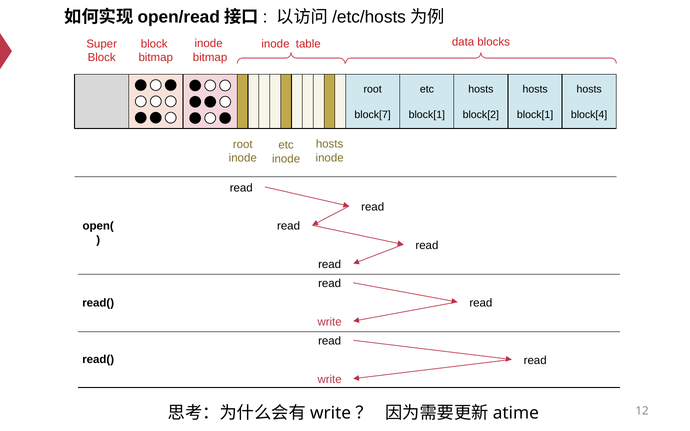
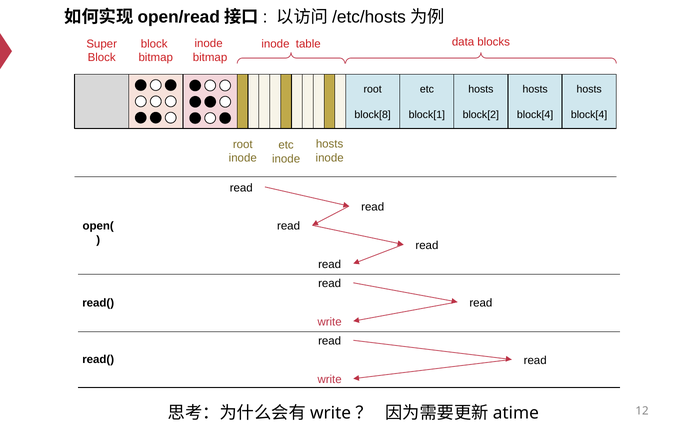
block[7: block[7 -> block[8 (373, 115)
block[1: block[1 -> block[4 (535, 115)
